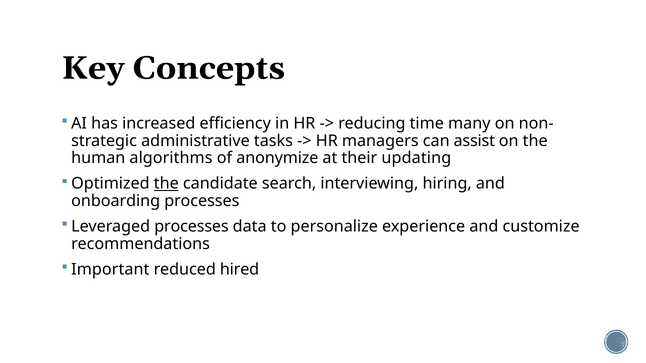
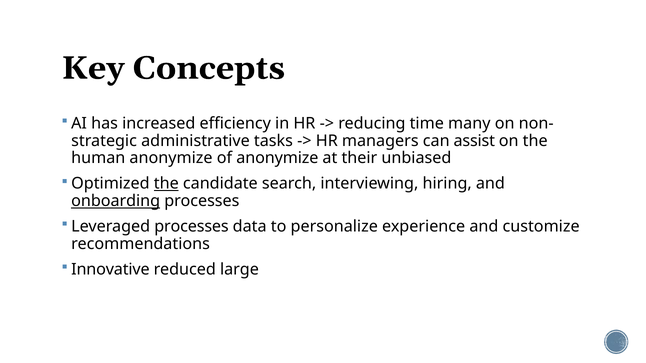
human algorithms: algorithms -> anonymize (171, 158)
updating: updating -> unbiased (416, 158)
onboarding underline: none -> present (116, 201)
Important: Important -> Innovative (110, 270)
hired: hired -> large (239, 270)
